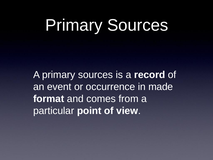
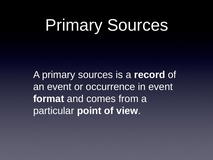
in made: made -> event (161, 87)
